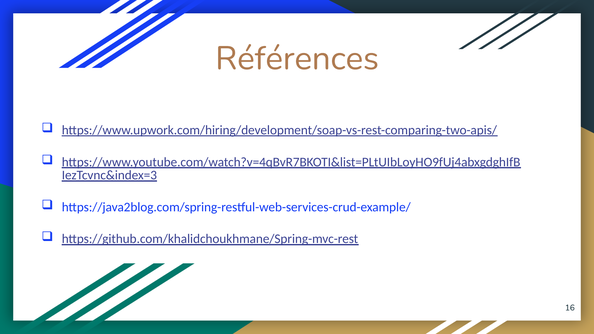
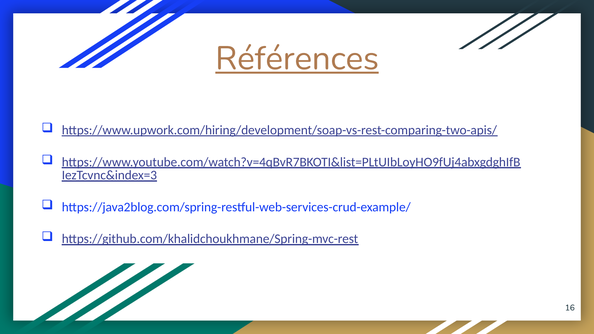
Références underline: none -> present (297, 58)
